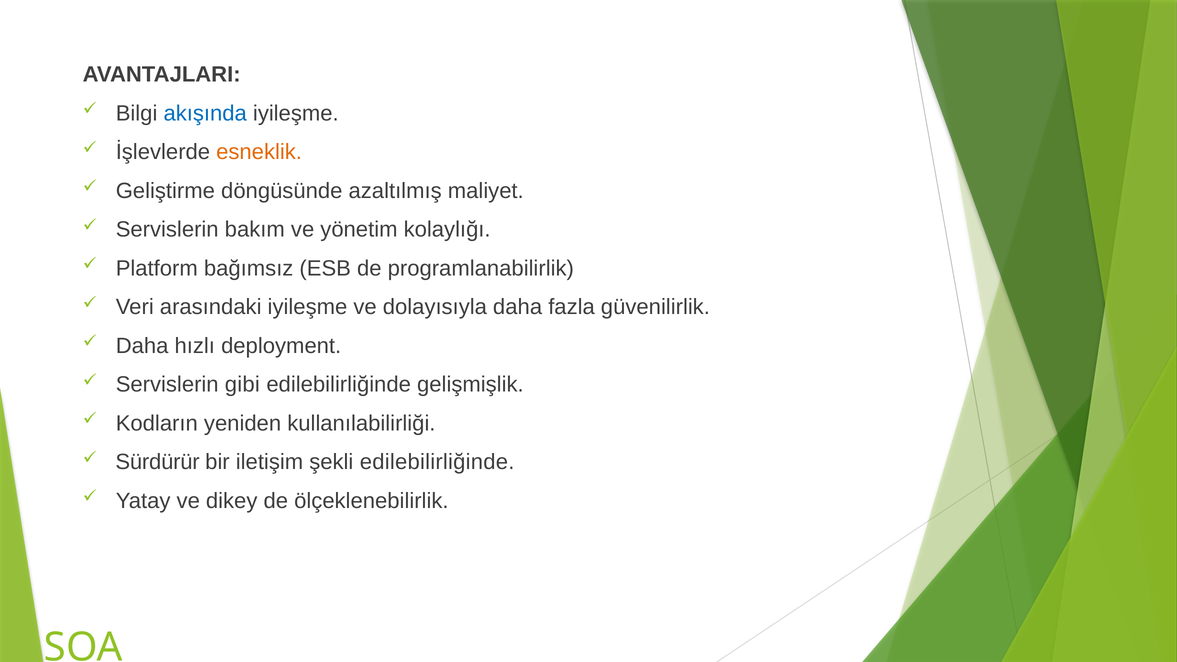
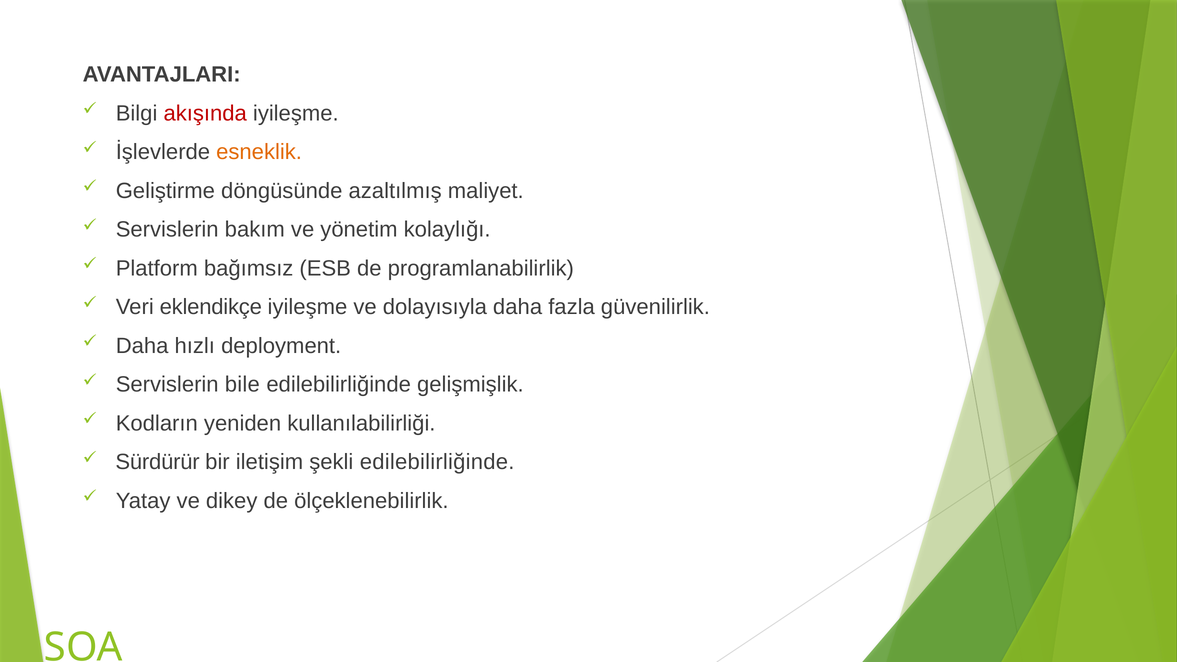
akışında colour: blue -> red (205, 113)
arasındaki: arasındaki -> eklendikçe (211, 307)
gibi: gibi -> bile (242, 385)
